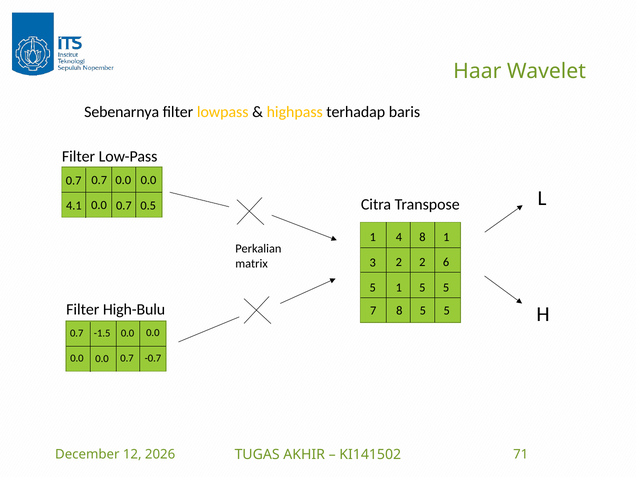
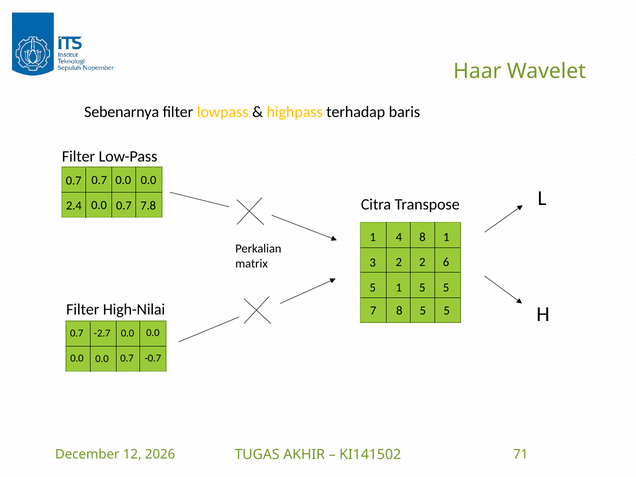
4.1: 4.1 -> 2.4 (74, 205)
0.5: 0.5 -> 7.8 (148, 205)
High-Bulu: High-Bulu -> High-Nilai (134, 309)
-1.5: -1.5 -> -2.7 (102, 333)
